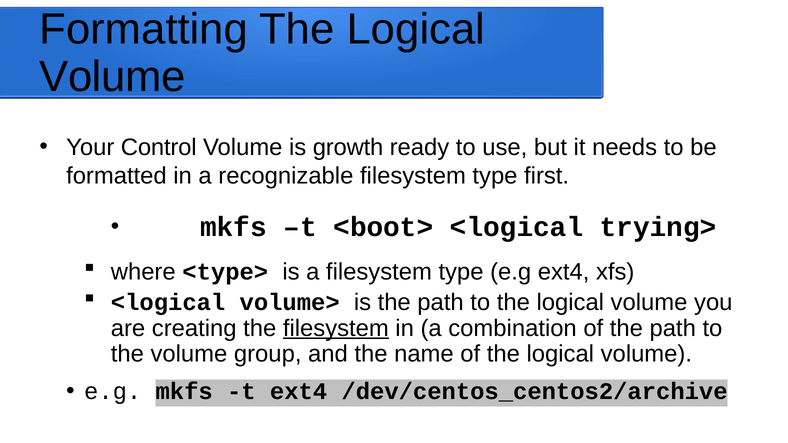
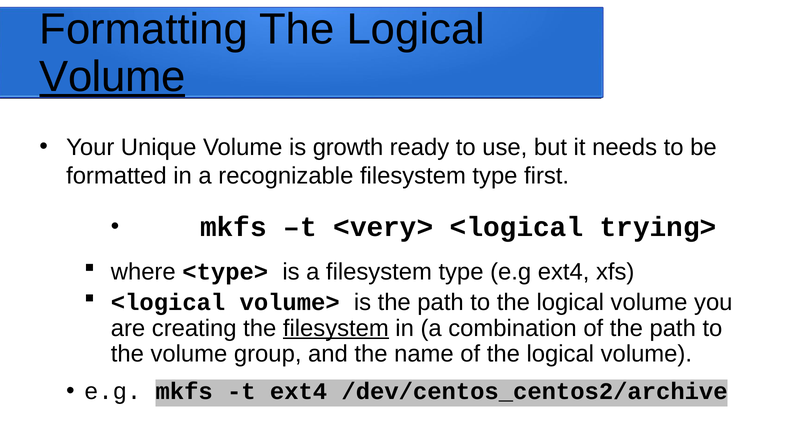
Volume underline: none -> present (112, 77)
Control: Control -> Unique (159, 147)
<boot>: <boot> -> <very> (383, 227)
